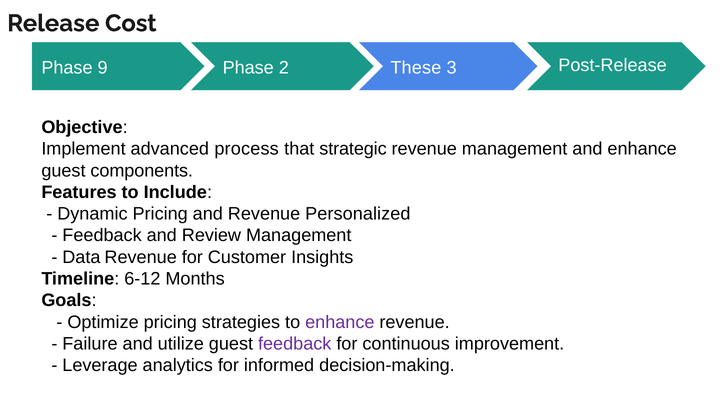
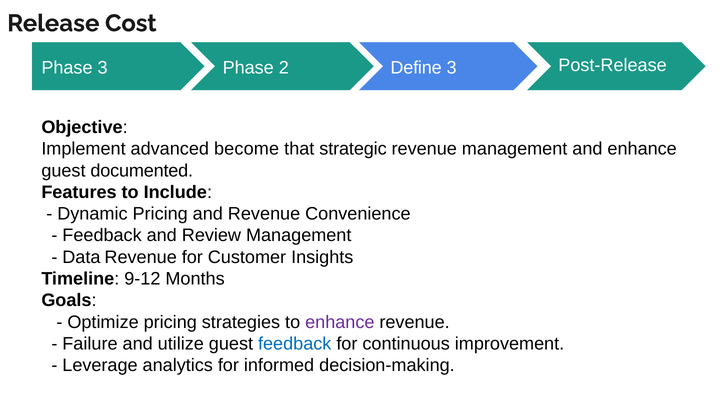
Phase 9: 9 -> 3 (103, 68)
These: These -> Define (416, 68)
process: process -> become (247, 149)
components: components -> documented (142, 171)
Personalized: Personalized -> Convenience (358, 214)
6-12: 6-12 -> 9-12 (142, 279)
feedback colour: purple -> blue (295, 344)
